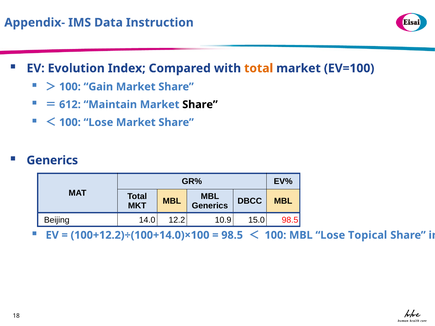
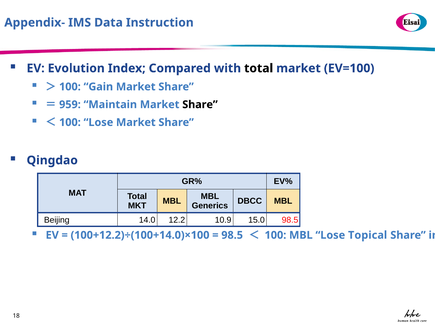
total colour: orange -> black (259, 68)
612: 612 -> 959 (70, 105)
Generics: Generics -> Qingdao (52, 160)
